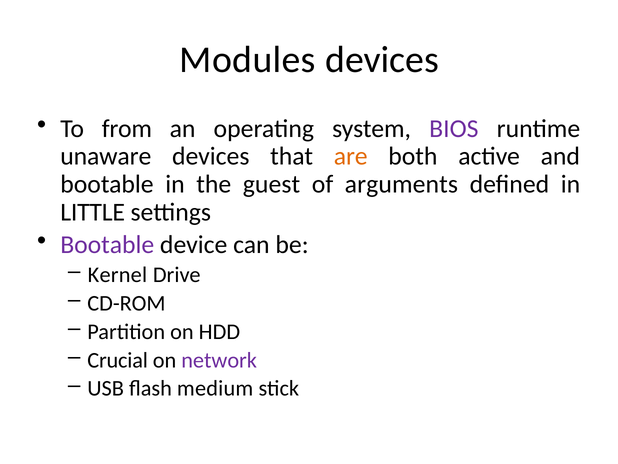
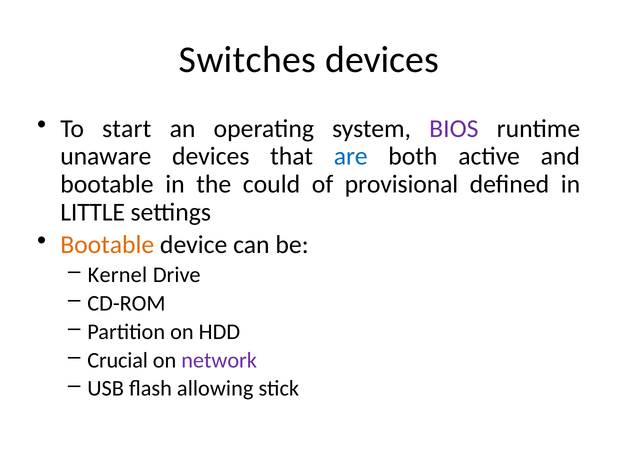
Modules: Modules -> Switches (248, 60)
from: from -> start (127, 128)
are colour: orange -> blue (351, 156)
guest: guest -> could (271, 184)
arguments: arguments -> provisional (401, 184)
Bootable colour: purple -> orange (107, 245)
medium: medium -> allowing (215, 388)
